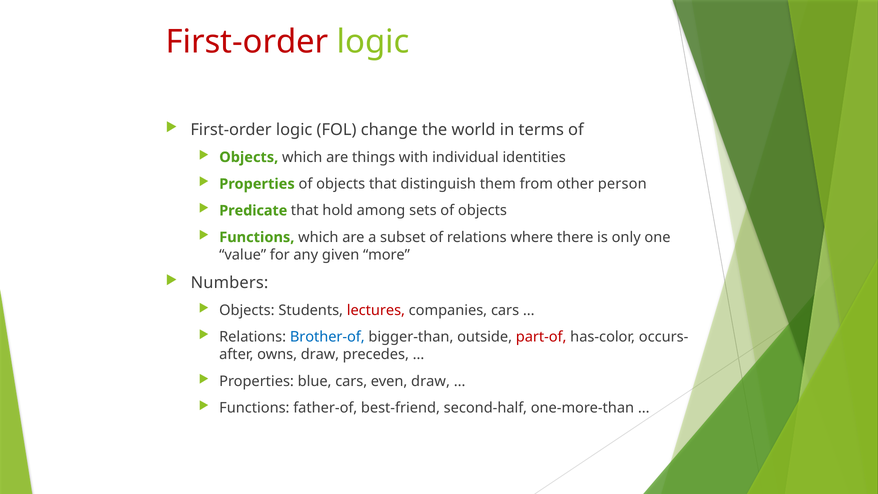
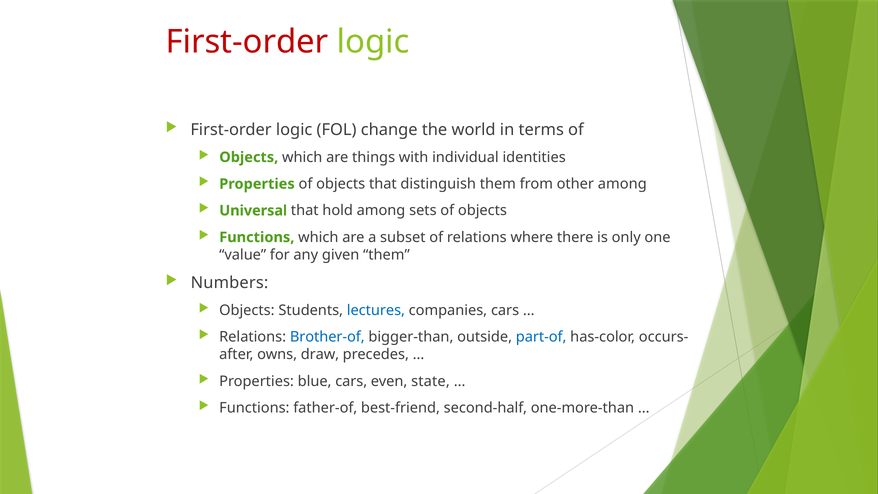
other person: person -> among (622, 184)
Predicate: Predicate -> Universal (253, 211)
given more: more -> them (386, 255)
lectures colour: red -> blue (376, 310)
part-of colour: red -> blue (541, 337)
even draw: draw -> state (430, 381)
